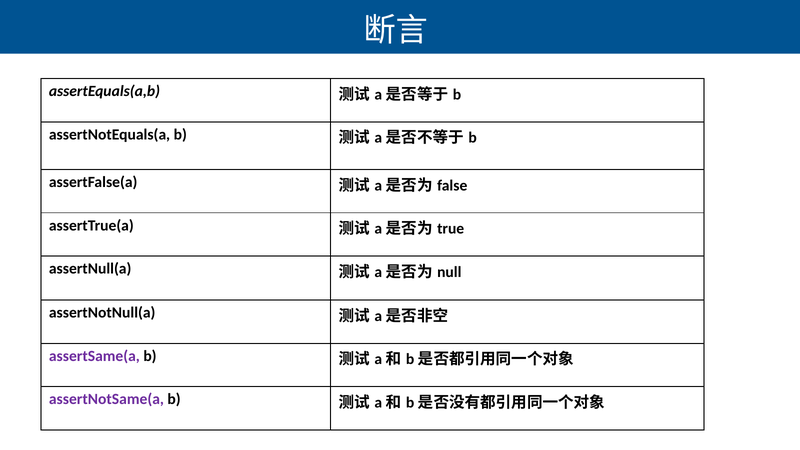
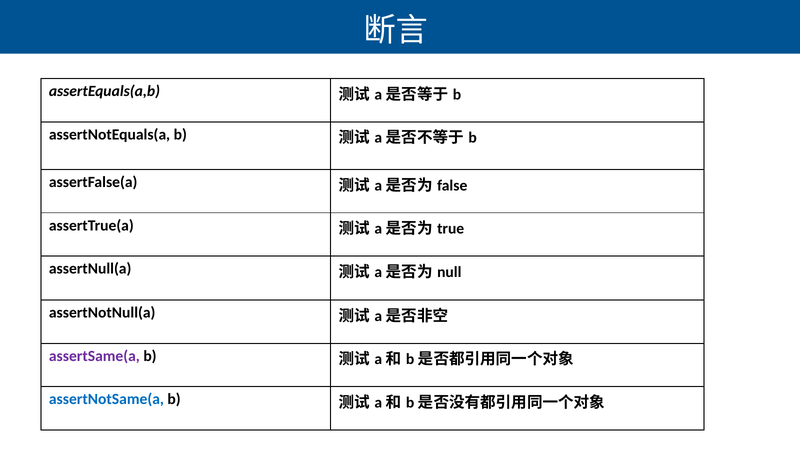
assertNotSame(a colour: purple -> blue (106, 399)
